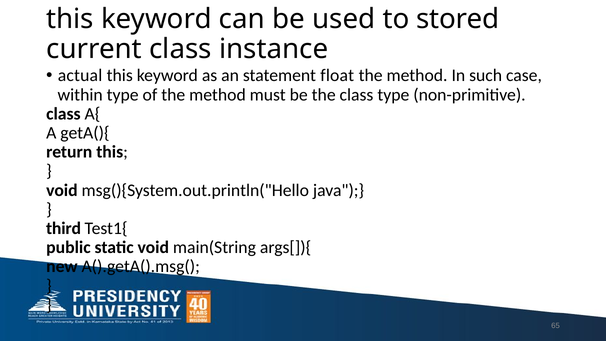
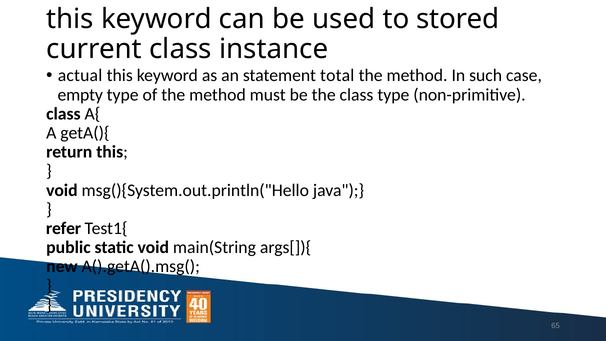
float: float -> total (337, 76)
within: within -> empty (80, 95)
third: third -> refer (64, 228)
